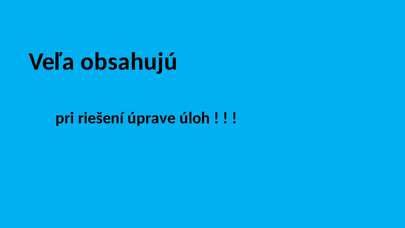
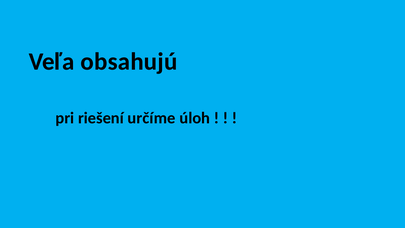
úprave: úprave -> určíme (152, 118)
